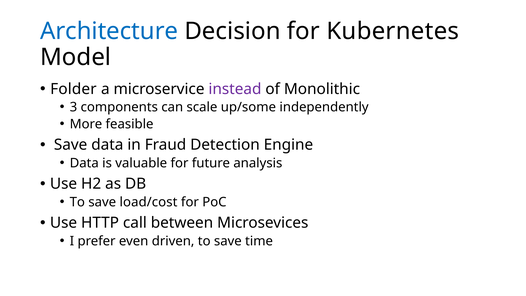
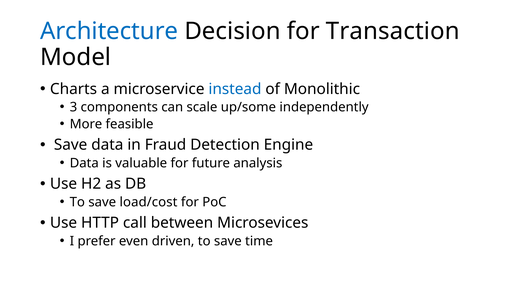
Kubernetes: Kubernetes -> Transaction (393, 31)
Folder: Folder -> Charts (74, 89)
instead colour: purple -> blue (235, 89)
